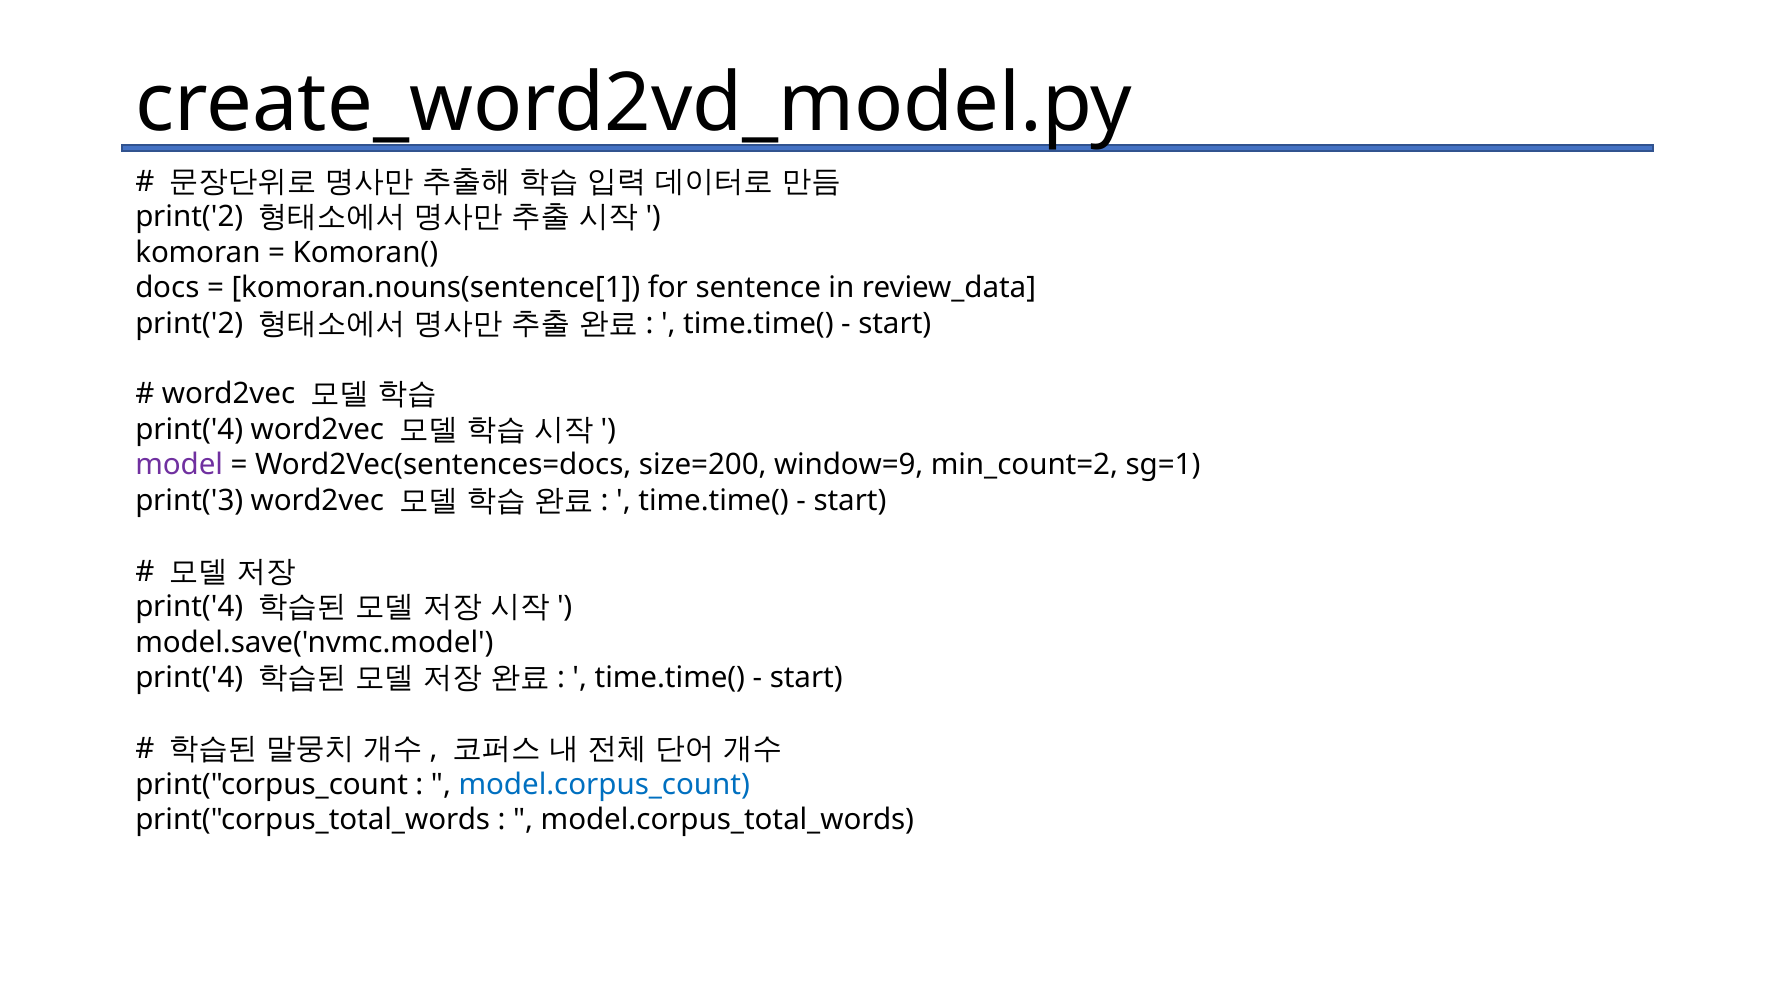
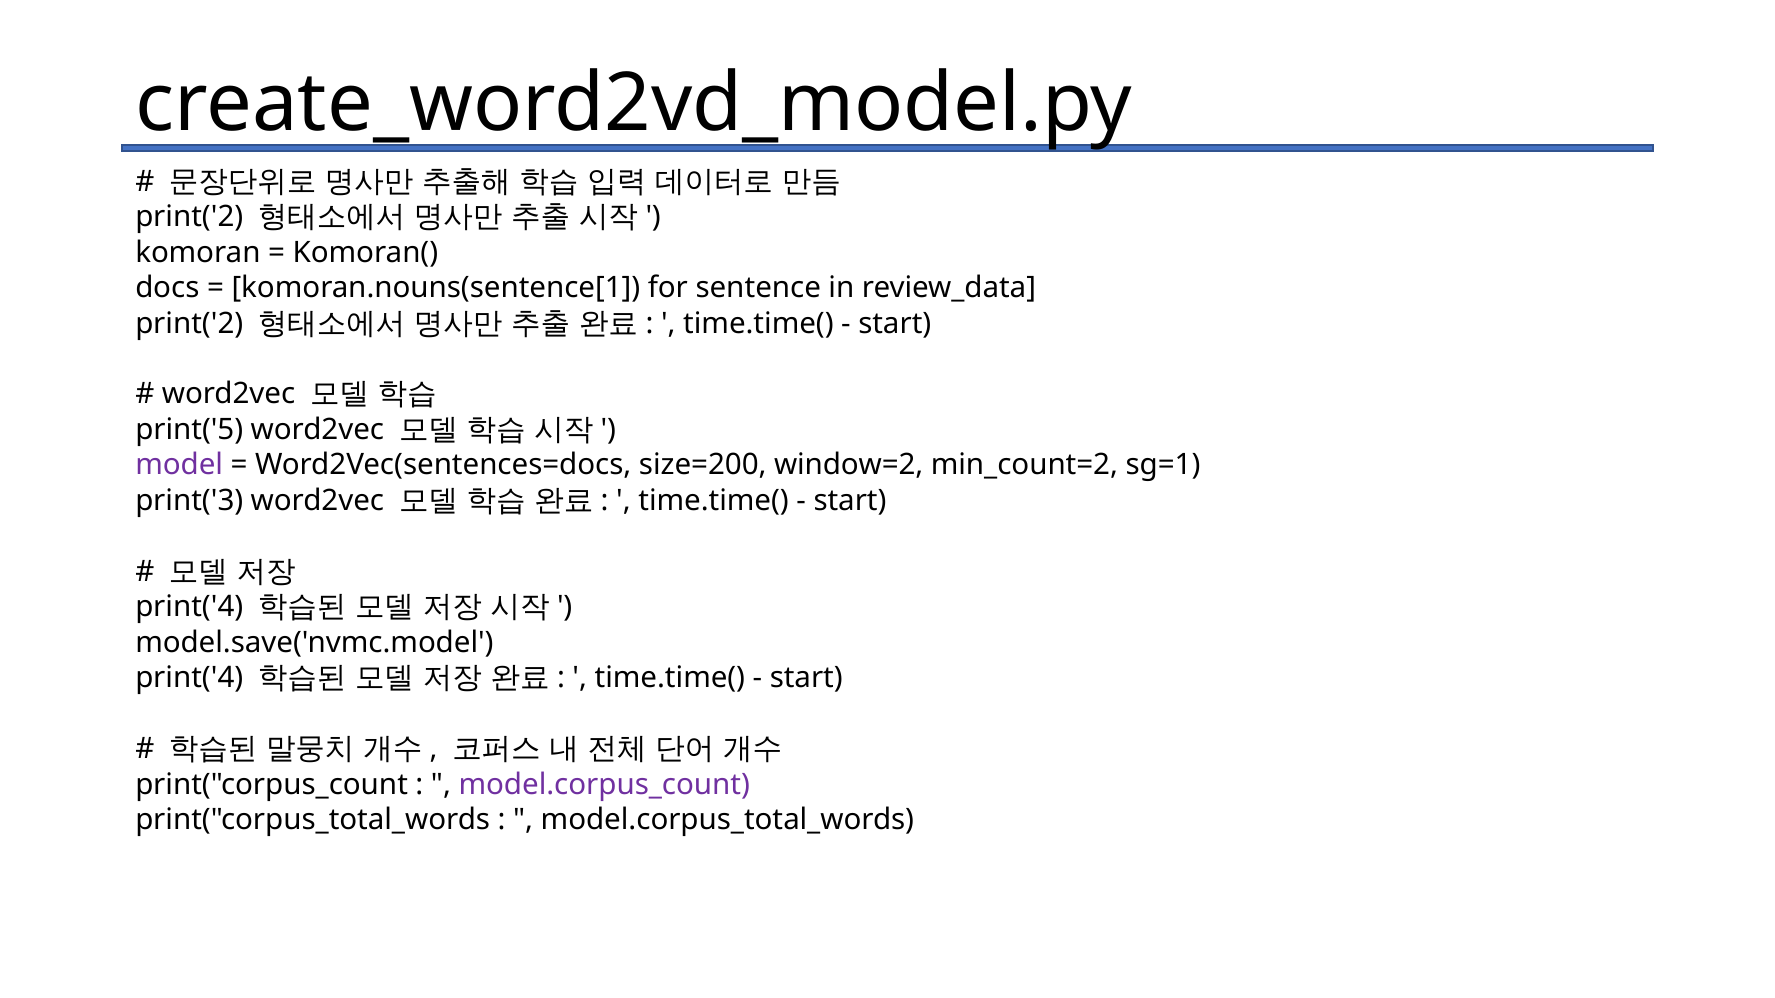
print('4: print('4 -> print('5 (189, 430)
window=9: window=9 -> window=2 (849, 465)
model.corpus_count colour: blue -> purple (604, 785)
